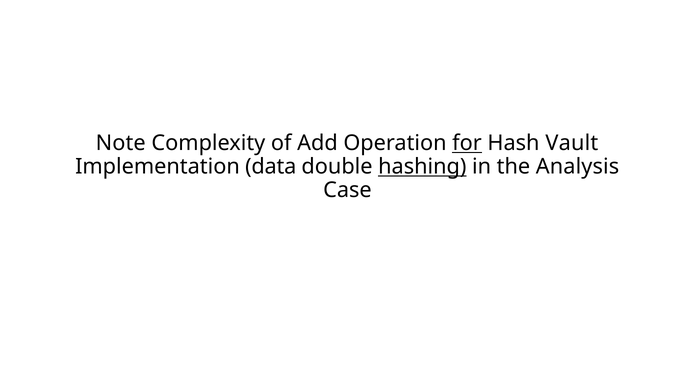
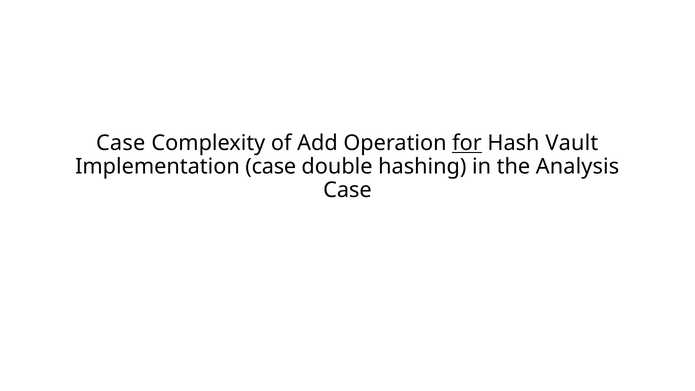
Note: Note -> Case (121, 143)
Implementation data: data -> case (271, 167)
hashing underline: present -> none (422, 167)
